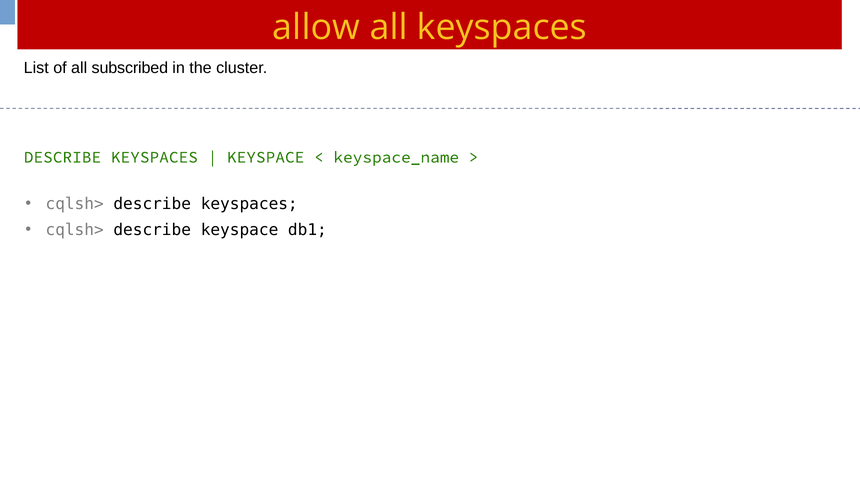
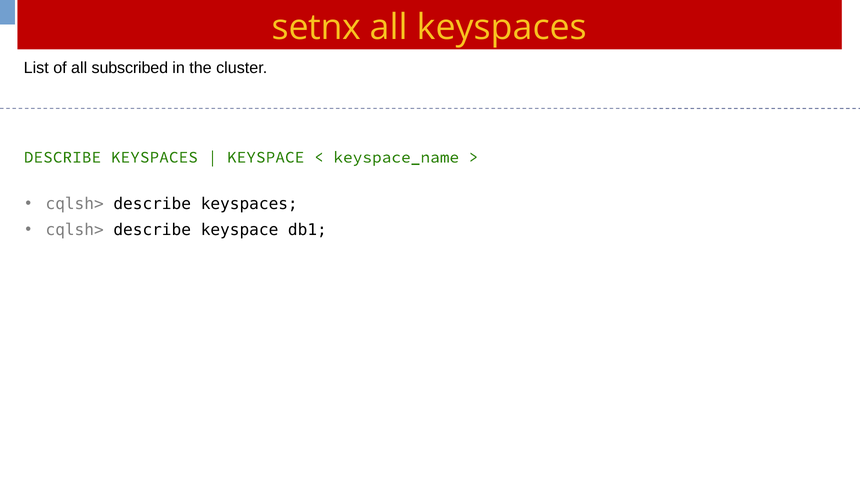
allow: allow -> setnx (317, 27)
